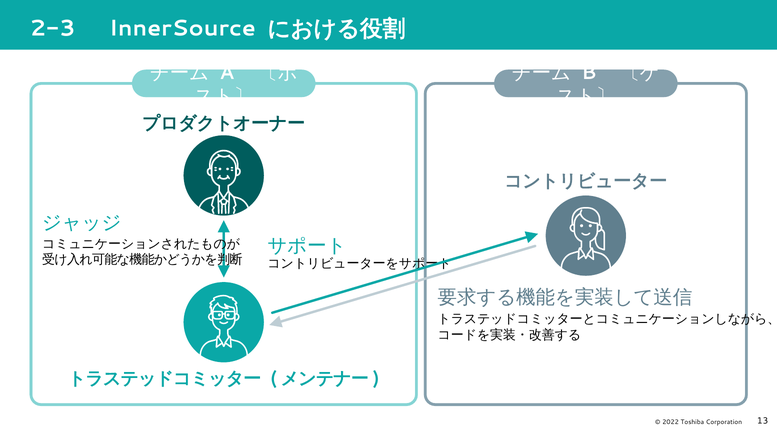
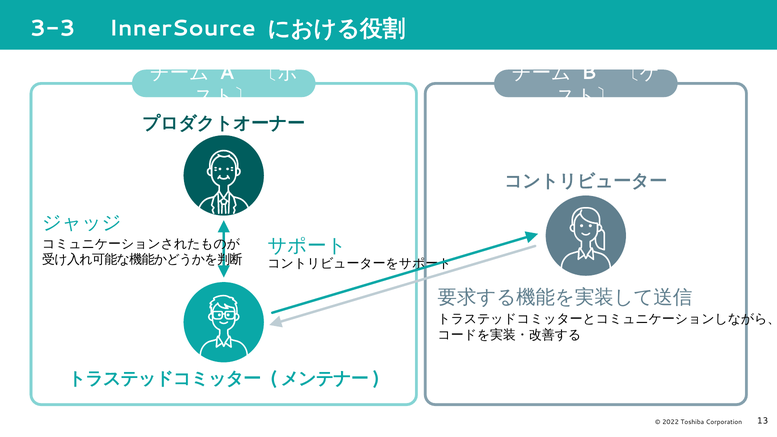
2-3: 2-3 -> 3-3 (53, 28)
